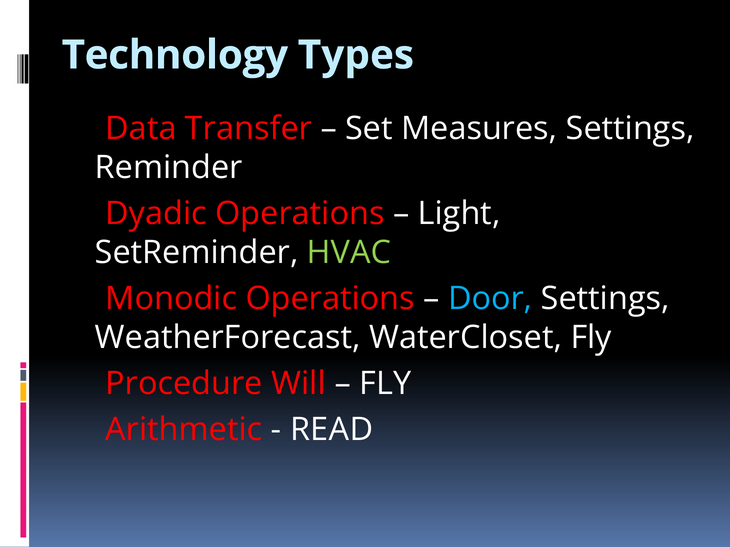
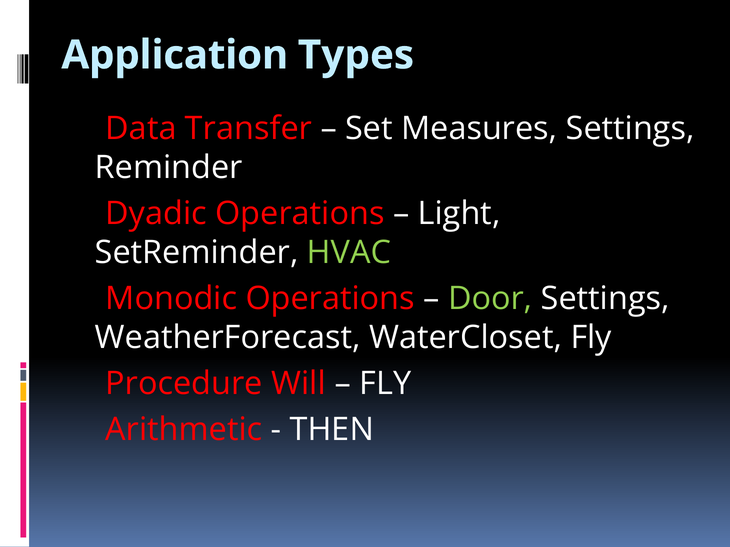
Technology: Technology -> Application (175, 55)
Door colour: light blue -> light green (490, 299)
READ: READ -> THEN (332, 430)
